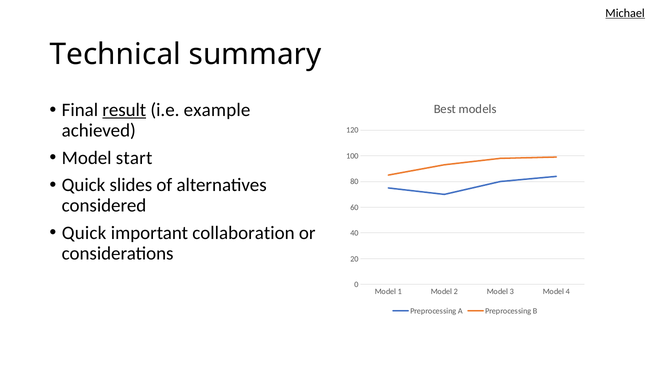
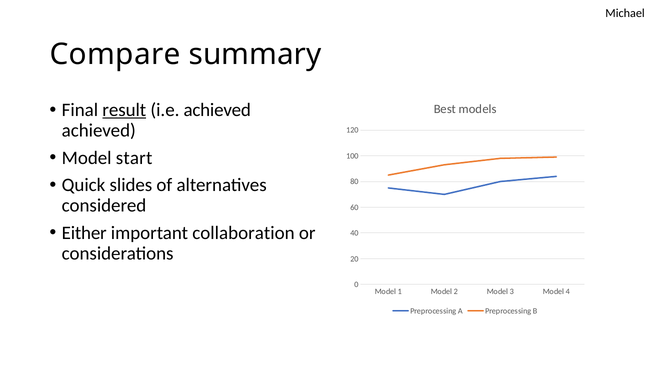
Michael underline: present -> none (625, 13)
Technical: Technical -> Compare (115, 55)
i.e example: example -> achieved (217, 110)
Quick: Quick -> Either (84, 233)
